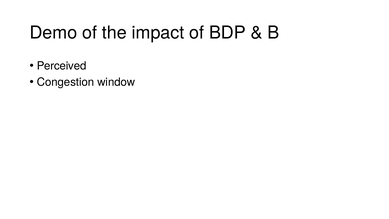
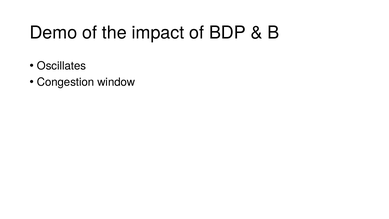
Perceived: Perceived -> Oscillates (61, 66)
